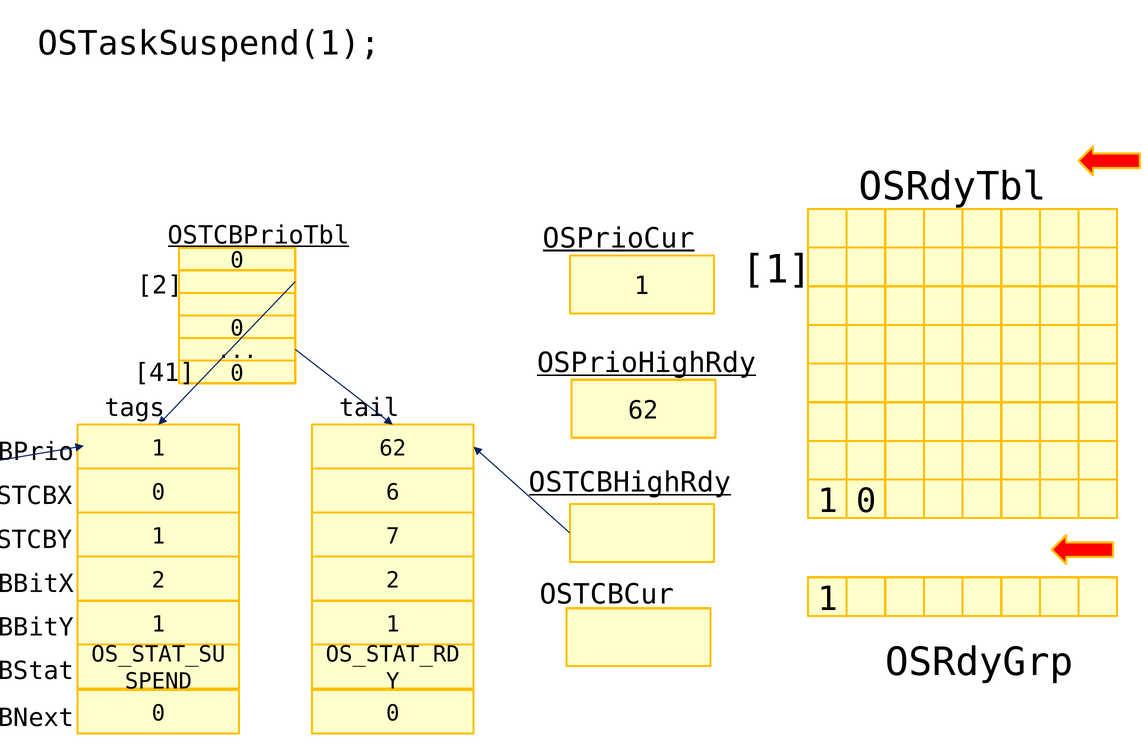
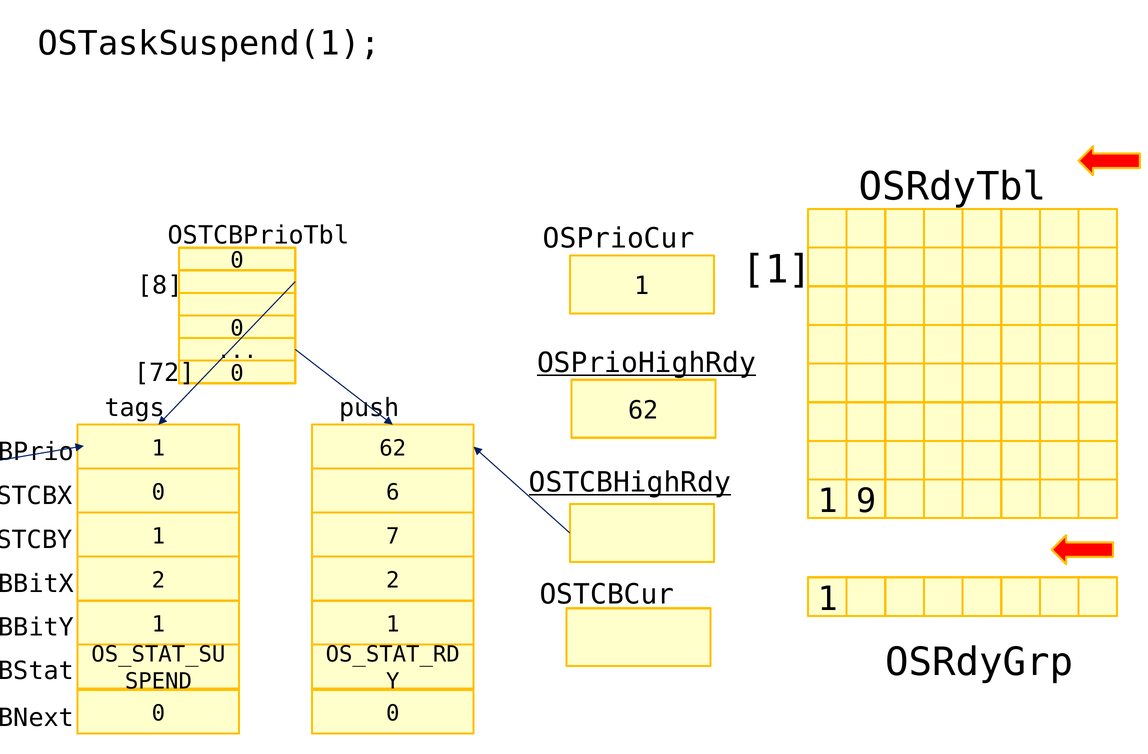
OSTCBPrioTbl underline: present -> none (259, 236)
OSPrioCur underline: present -> none (619, 238)
2: 2 -> 8 (160, 286)
41: 41 -> 72 (165, 373)
tail: tail -> push (369, 408)
0: 0 -> 9 (867, 501)
